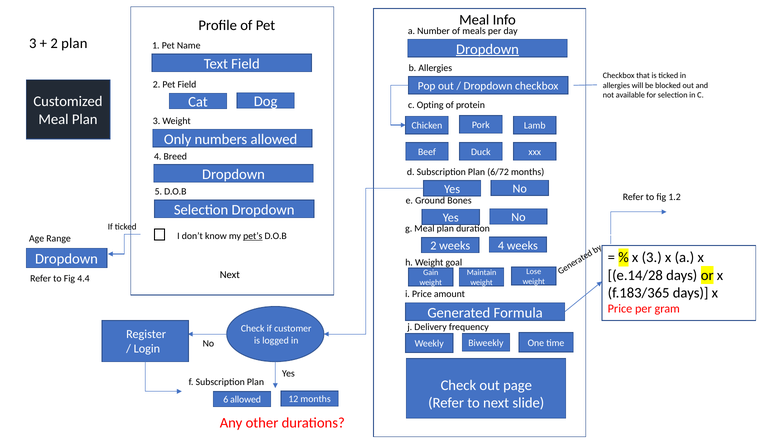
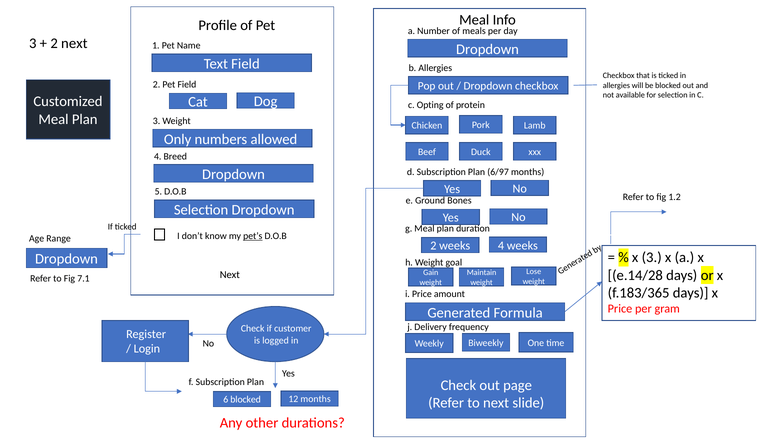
2 plan: plan -> next (74, 43)
Dropdown underline: present -> none (488, 49)
6/72: 6/72 -> 6/97 (498, 172)
4.4: 4.4 -> 7.1 (83, 279)
6 allowed: allowed -> blocked (246, 400)
